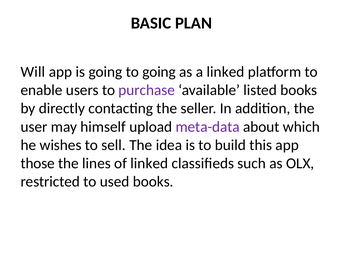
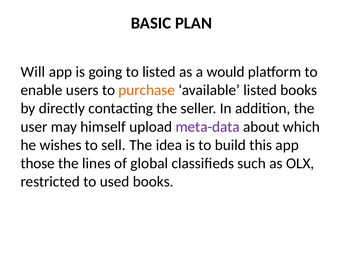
to going: going -> listed (159, 72)
a linked: linked -> would (226, 72)
purchase colour: purple -> orange (147, 90)
of linked: linked -> global (149, 163)
